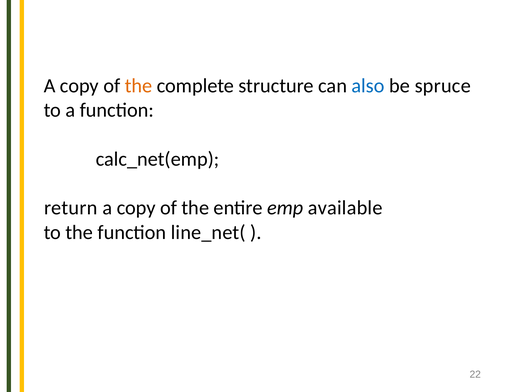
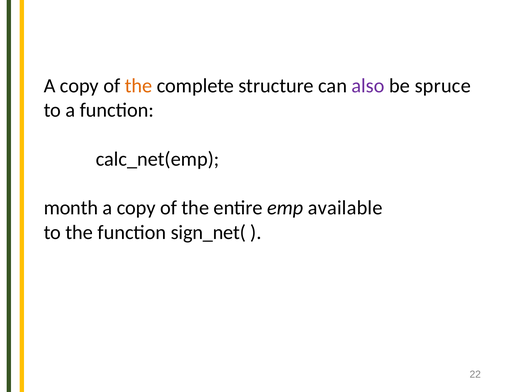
also colour: blue -> purple (368, 86)
return: return -> month (71, 208)
line_net(: line_net( -> sign_net( (208, 232)
